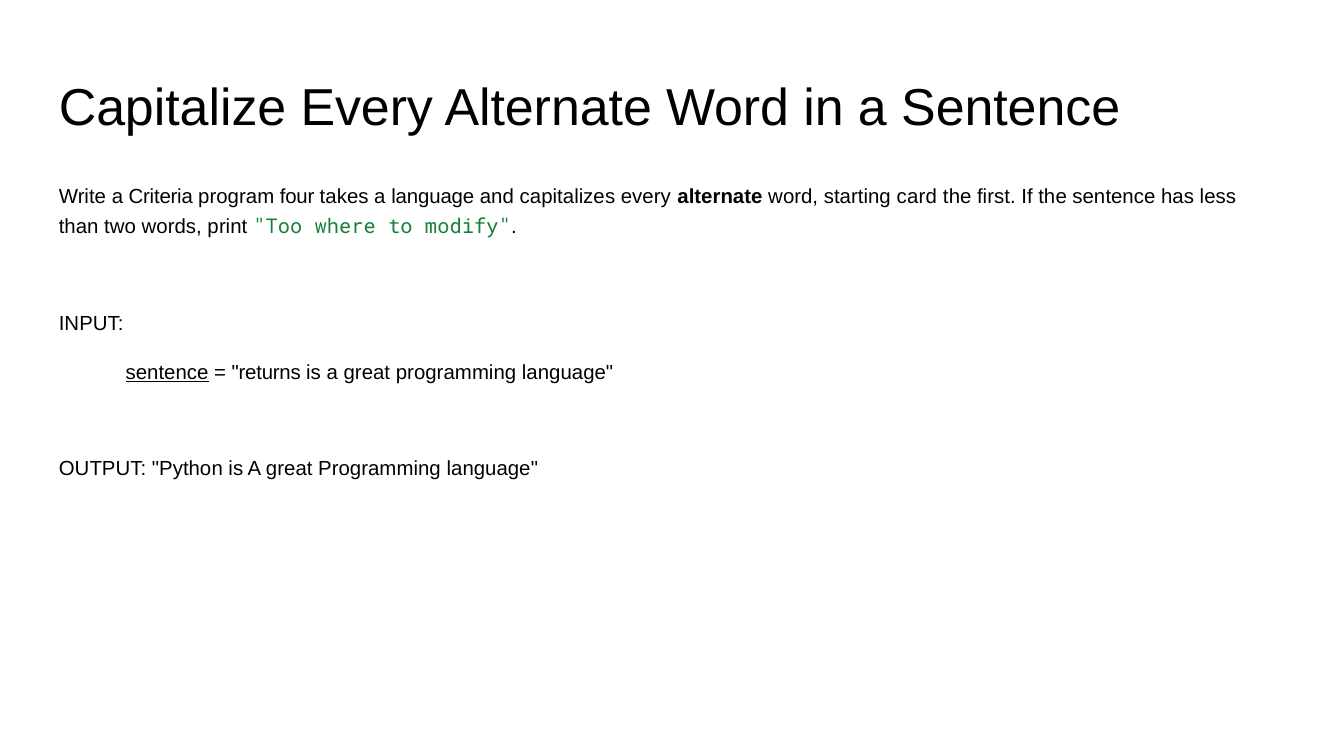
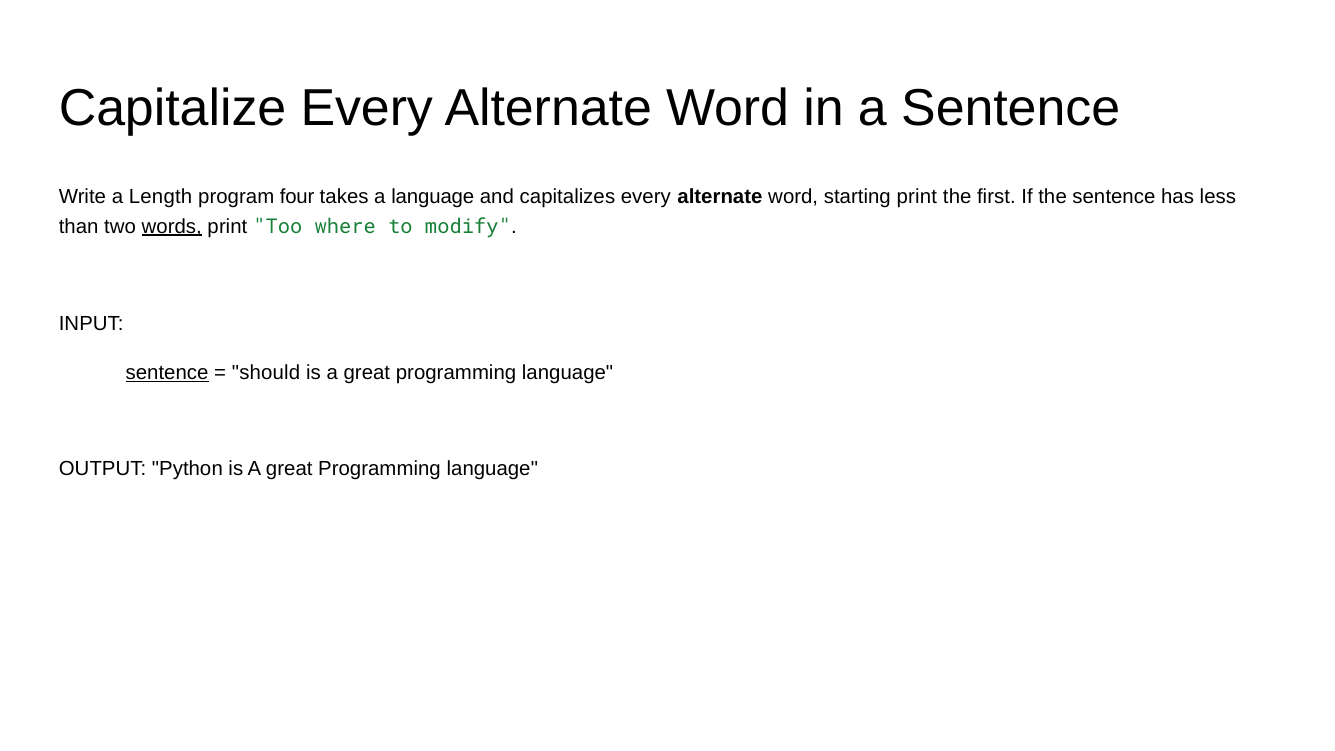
Criteria: Criteria -> Length (161, 197)
starting card: card -> print (917, 197)
words underline: none -> present (172, 226)
returns: returns -> should (266, 372)
